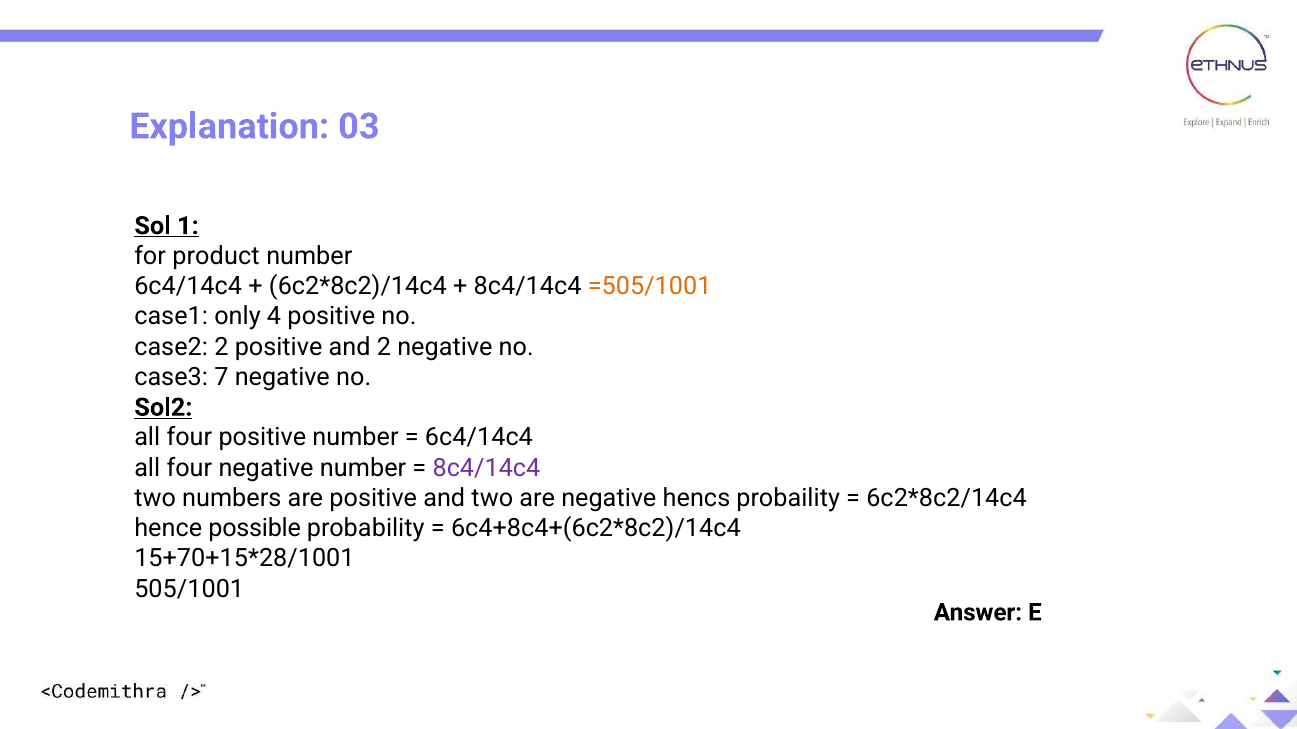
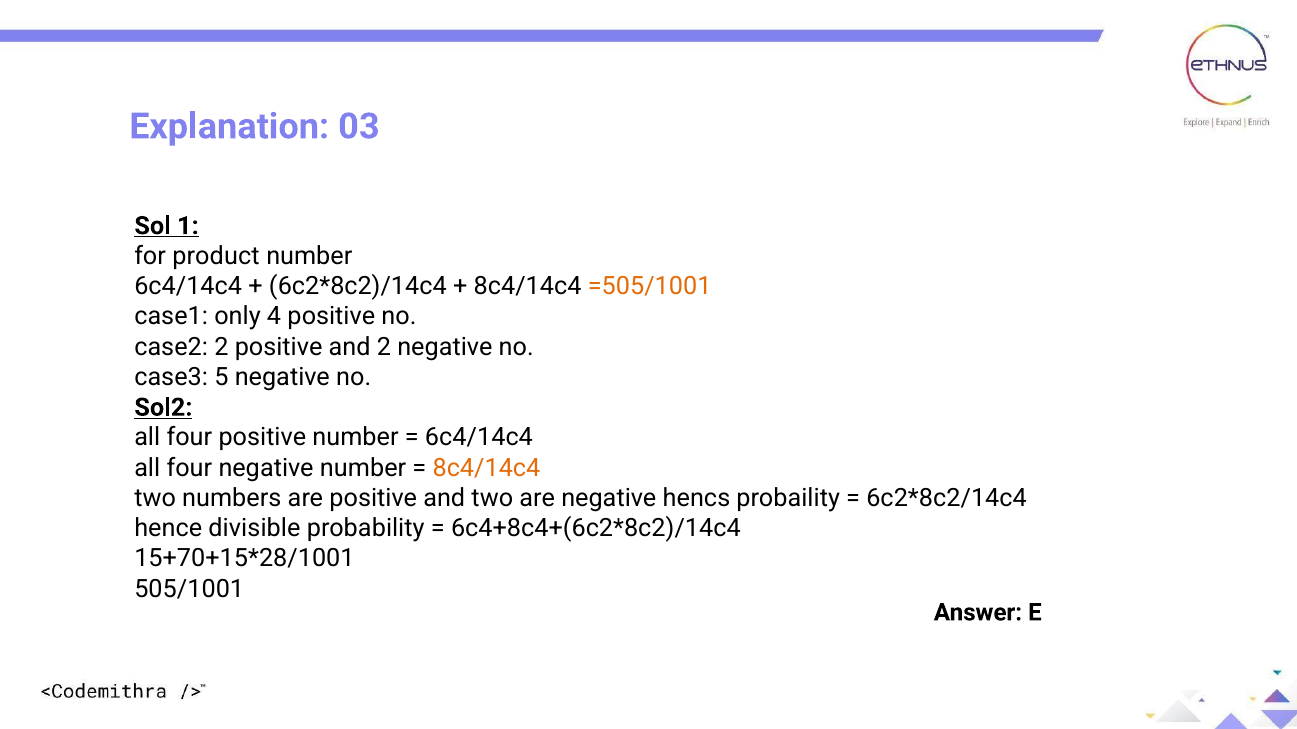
7: 7 -> 5 (221, 377)
8c4/14c4 colour: purple -> orange (486, 468)
possible: possible -> divisible (254, 529)
